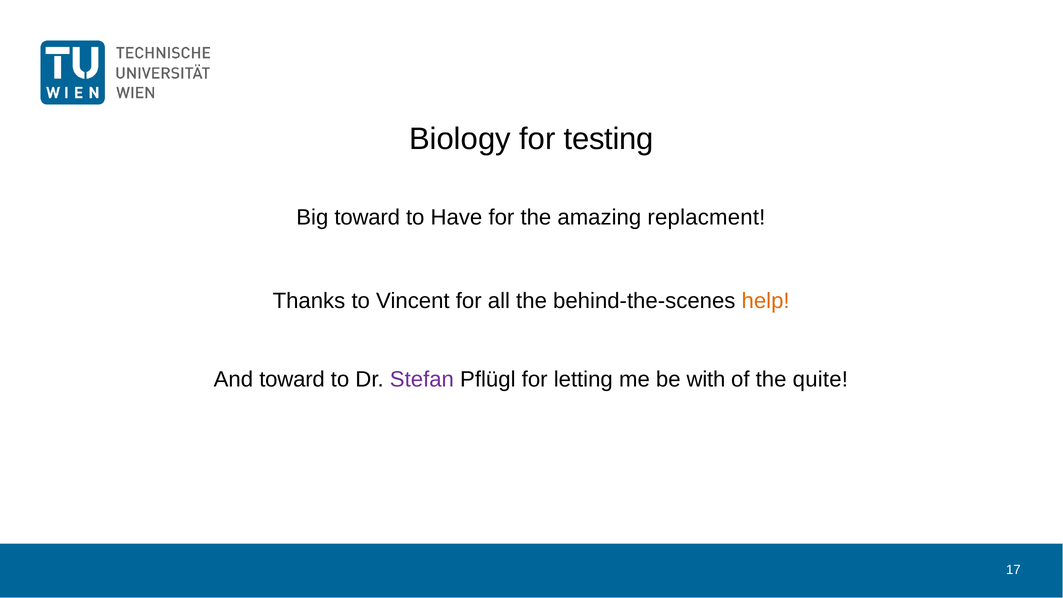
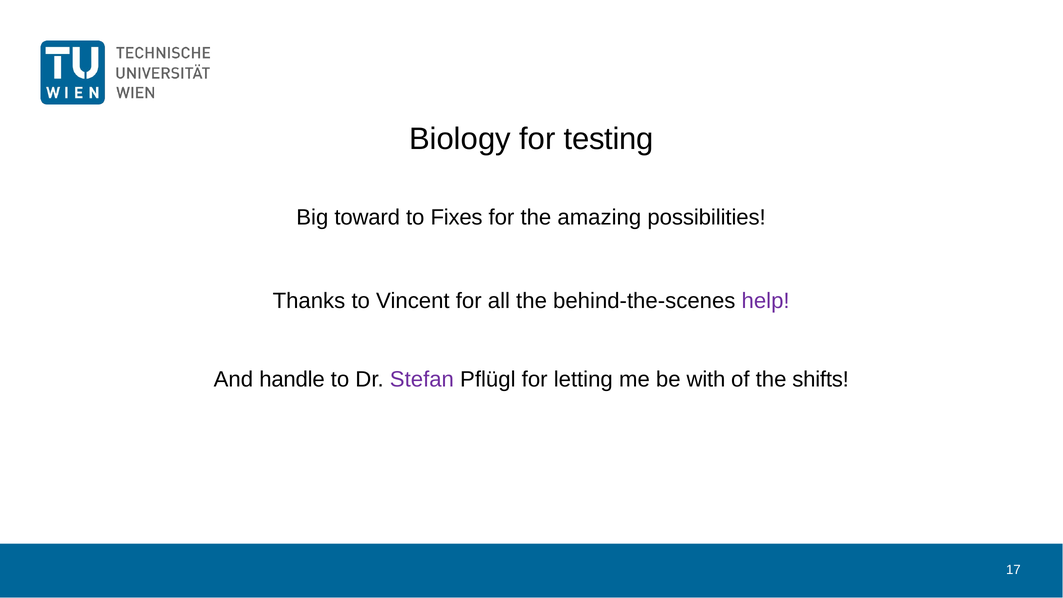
Have: Have -> Fixes (457, 217)
replacment: replacment -> possibilities (707, 217)
help colour: orange -> purple (766, 301)
And toward: toward -> handle (292, 379)
quite: quite -> shifts (821, 379)
